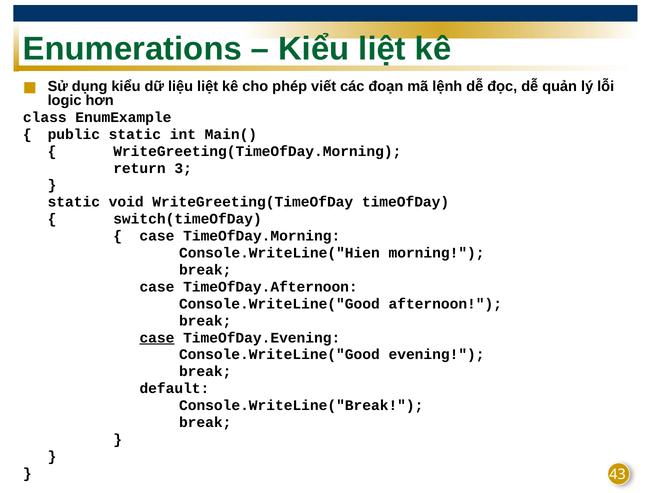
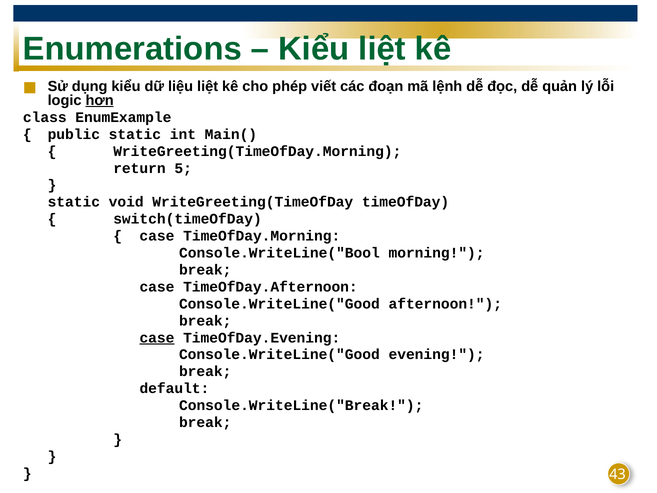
hơn underline: none -> present (100, 100)
3: 3 -> 5 (183, 168)
Console.WriteLine("Hien: Console.WriteLine("Hien -> Console.WriteLine("Bool (279, 253)
